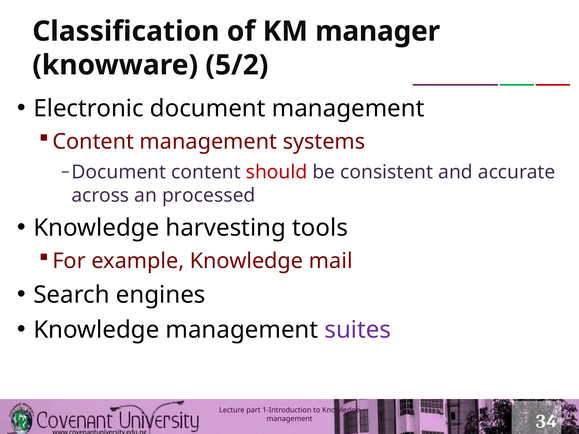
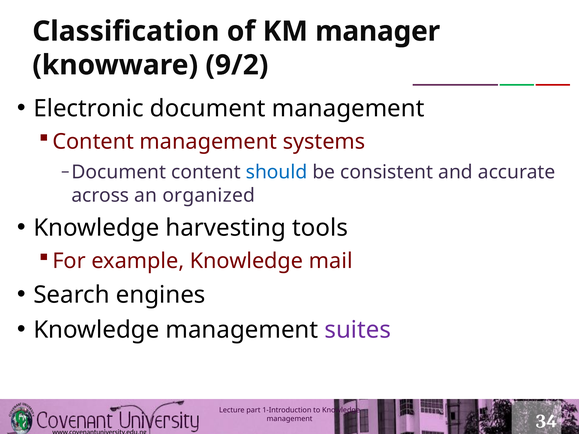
5/2: 5/2 -> 9/2 (237, 65)
should colour: red -> blue (277, 172)
processed: processed -> organized (209, 196)
